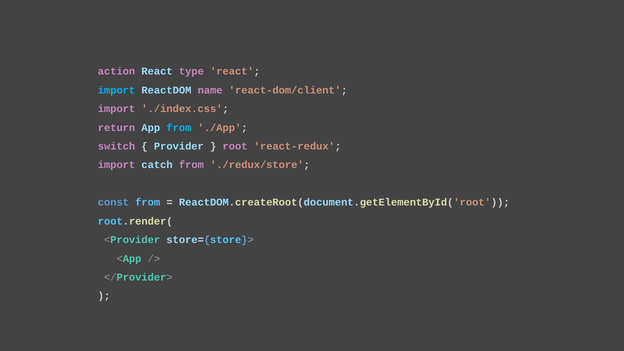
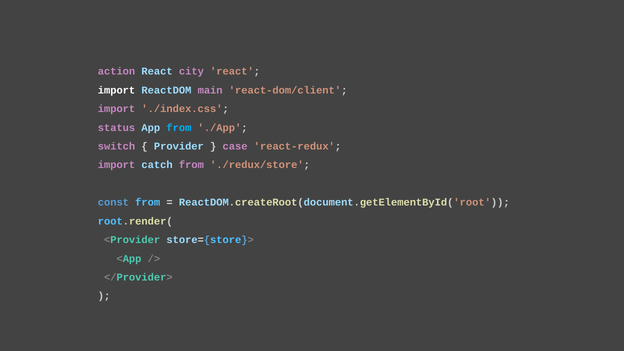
type: type -> city (191, 71)
import colour: light blue -> white (117, 90)
name: name -> main (210, 90)
return: return -> status (117, 128)
root: root -> case (235, 146)
